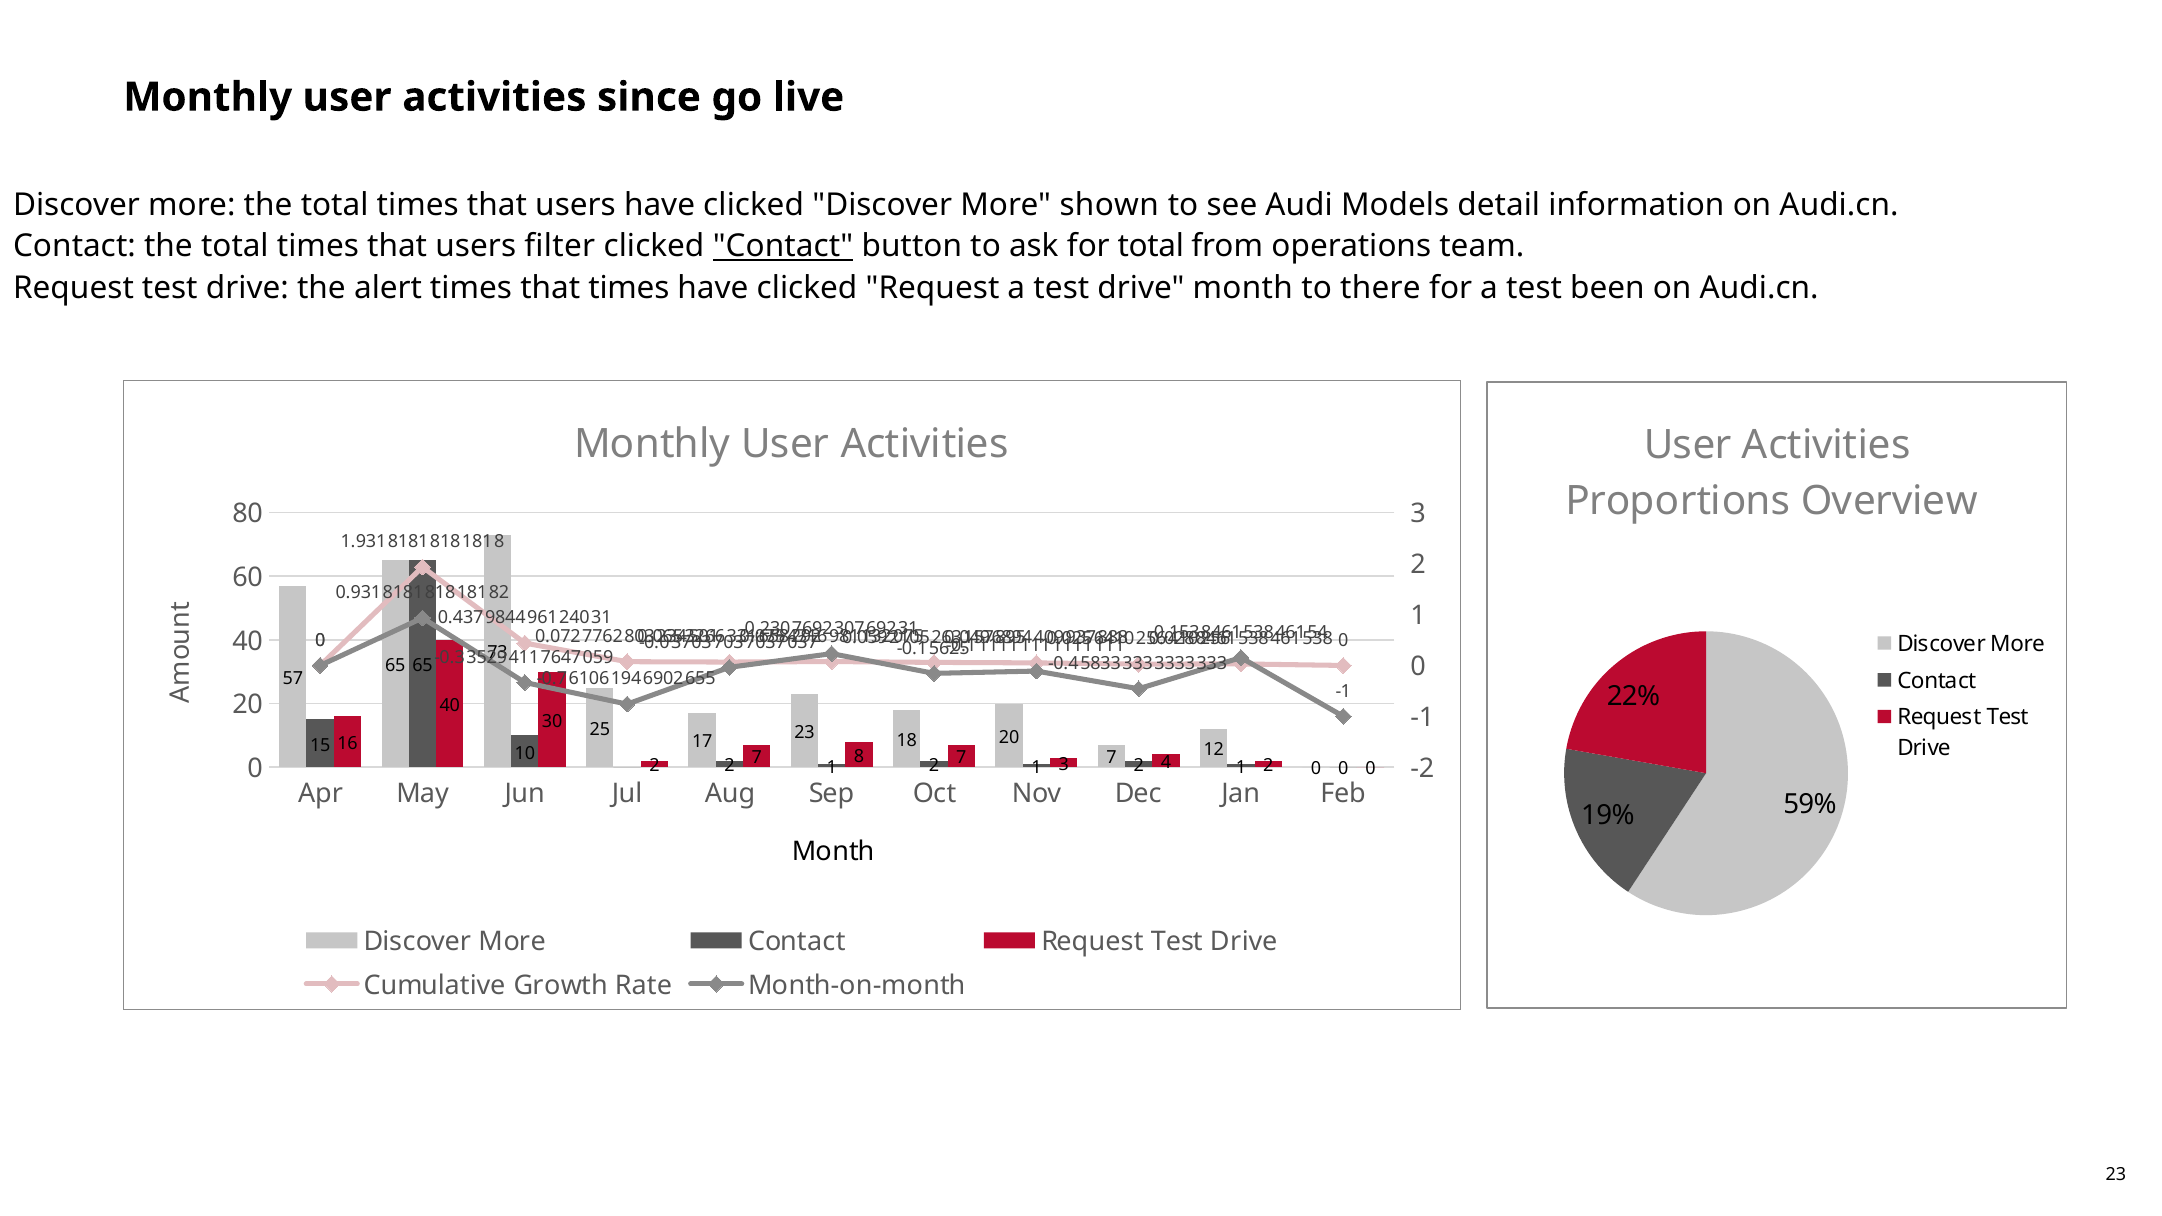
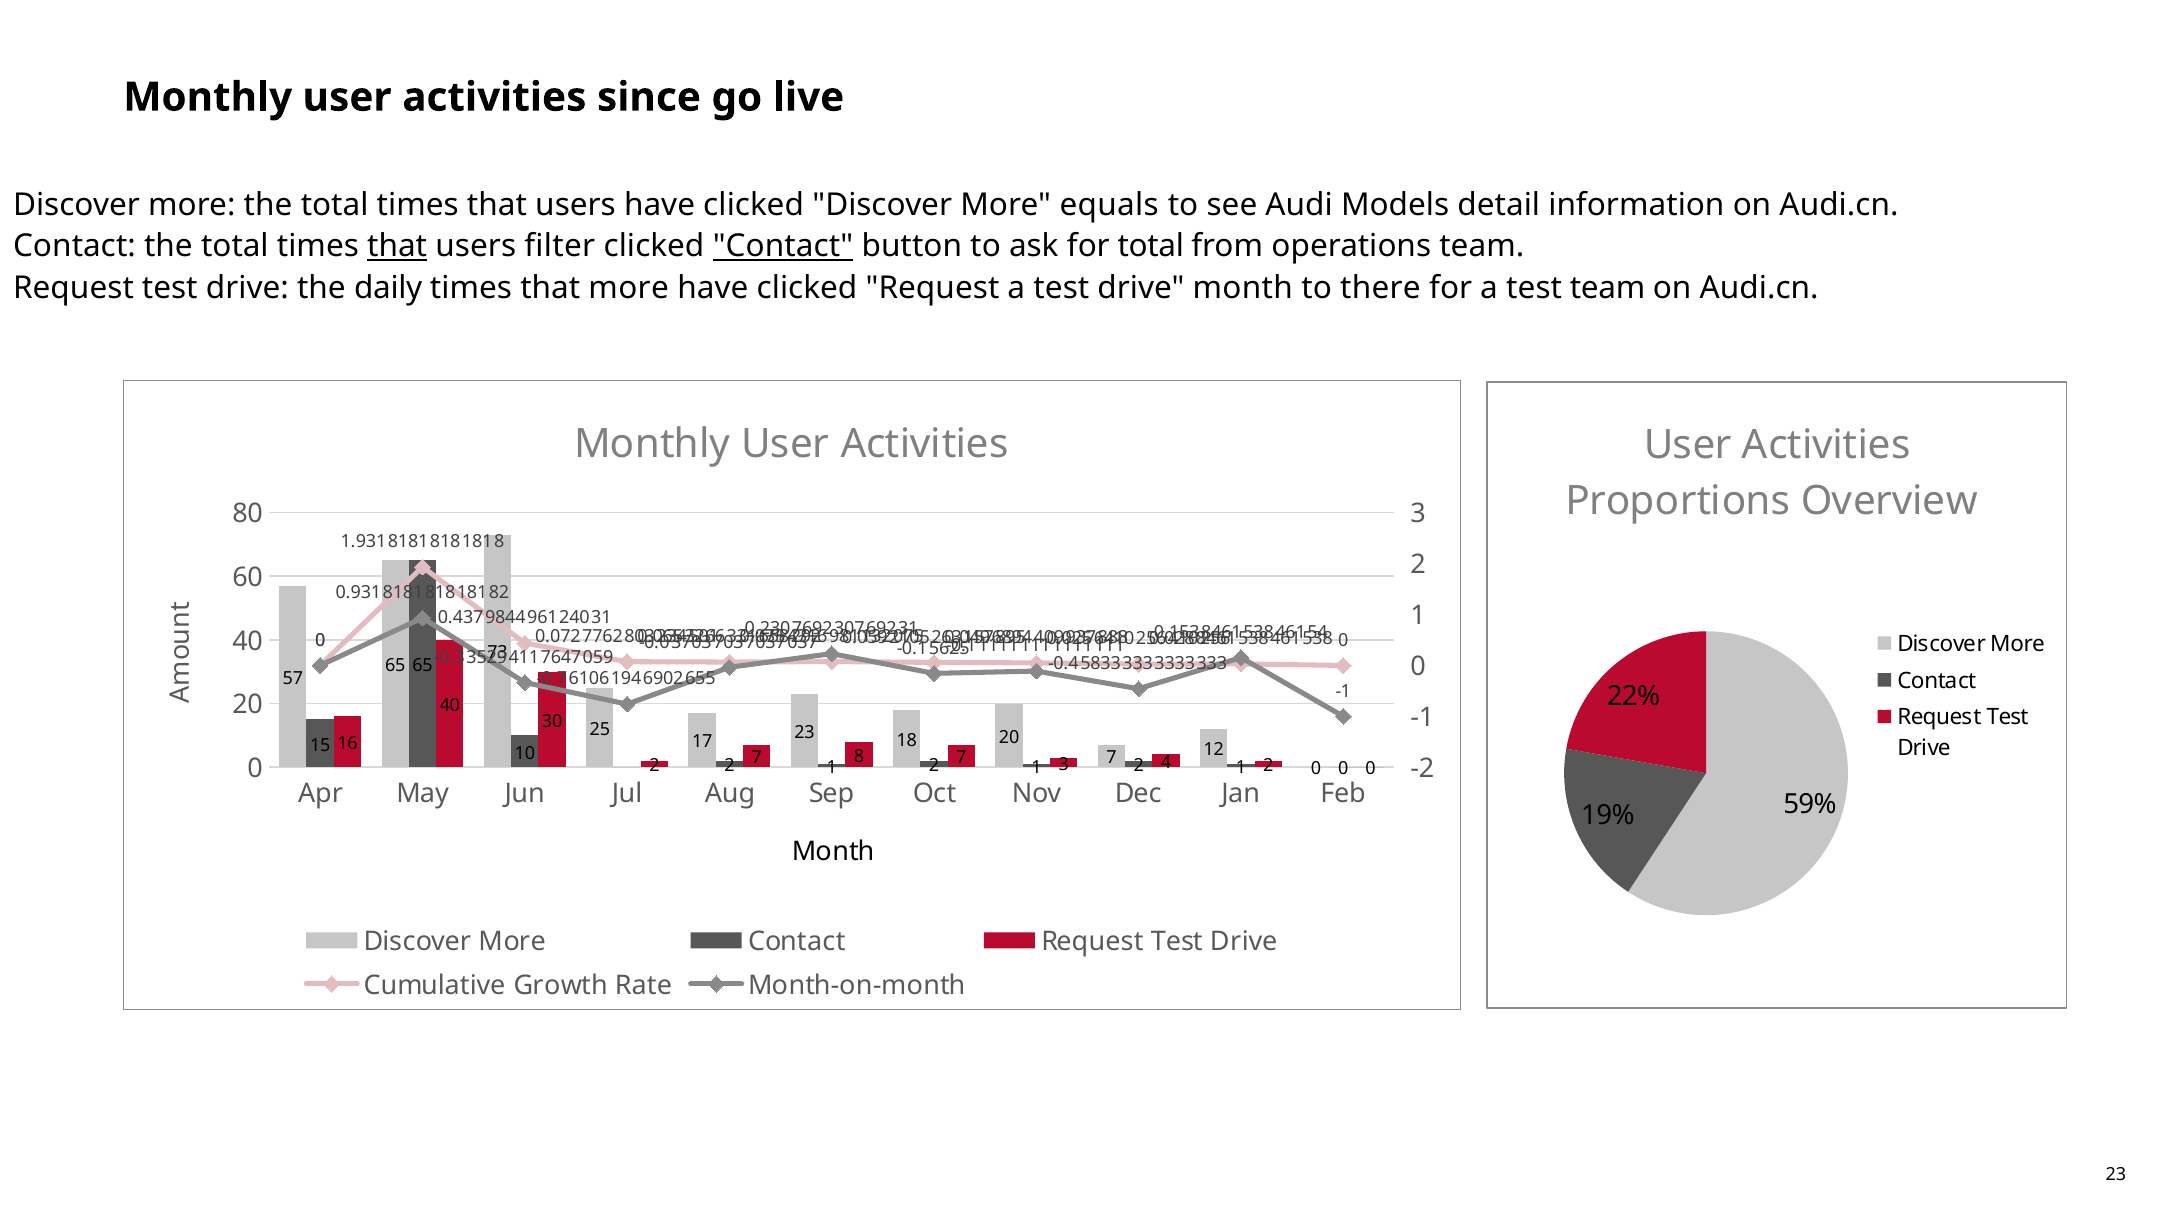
shown: shown -> equals (1109, 205)
that underline: none -> present (397, 246)
alert: alert -> daily (388, 288)
that times: times -> more (629, 288)
test been: been -> team (1608, 288)
